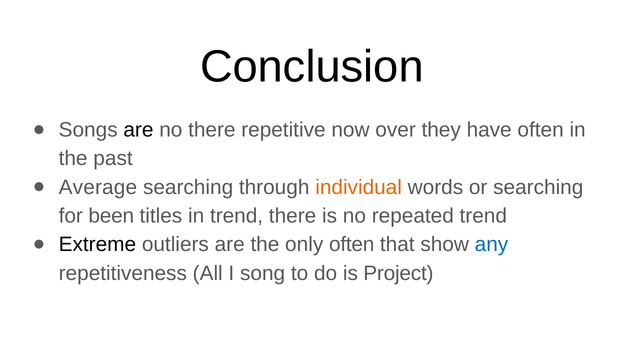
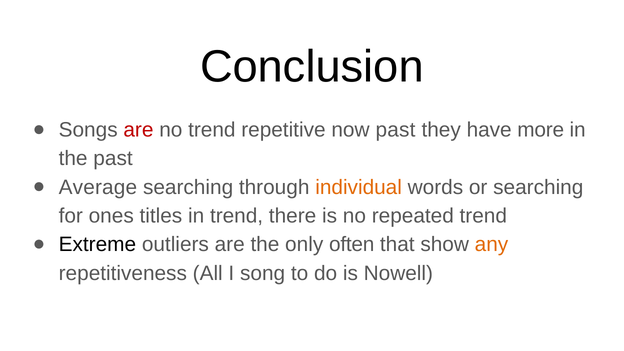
are colour: black -> red (138, 130)
no there: there -> trend (212, 130)
now over: over -> past (395, 130)
have often: often -> more (541, 130)
been: been -> ones (111, 216)
any colour: blue -> orange (492, 245)
Project: Project -> Nowell (398, 273)
